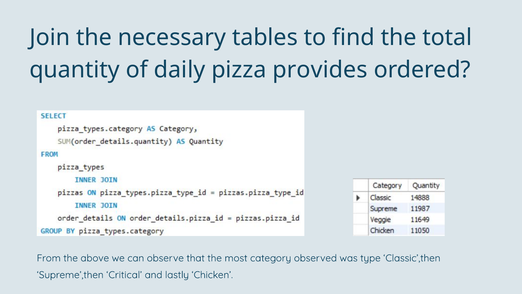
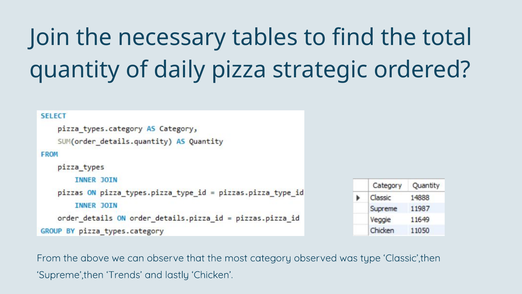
provides: provides -> strategic (320, 70)
Critical: Critical -> Trends (124, 275)
